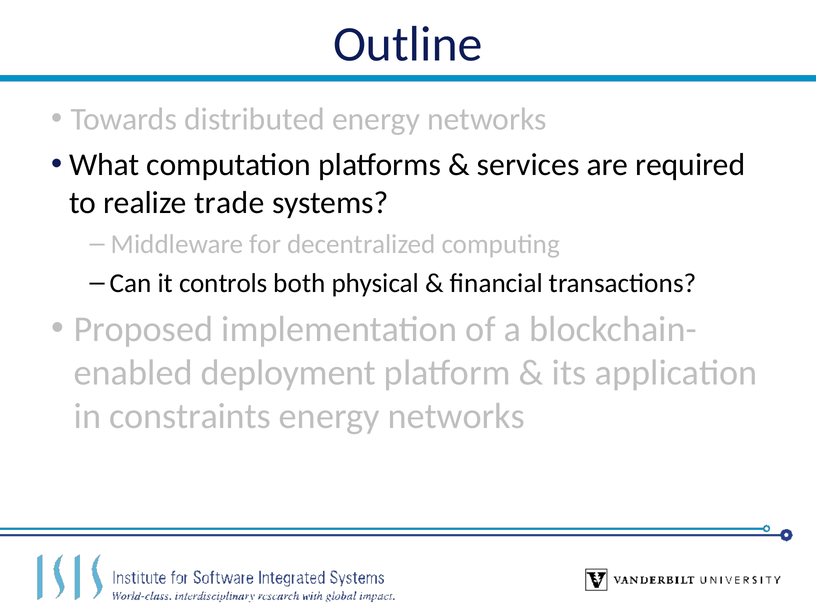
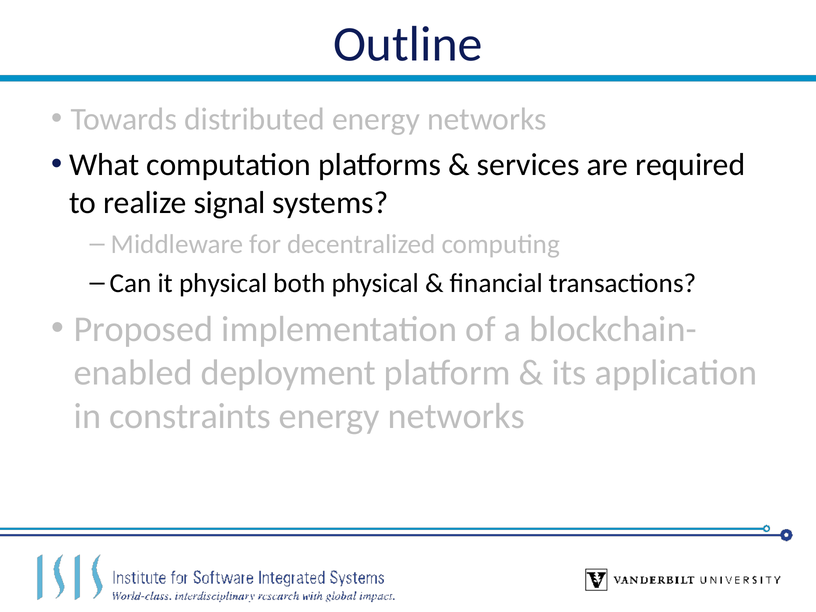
trade: trade -> signal (230, 203)
it controls: controls -> physical (223, 283)
